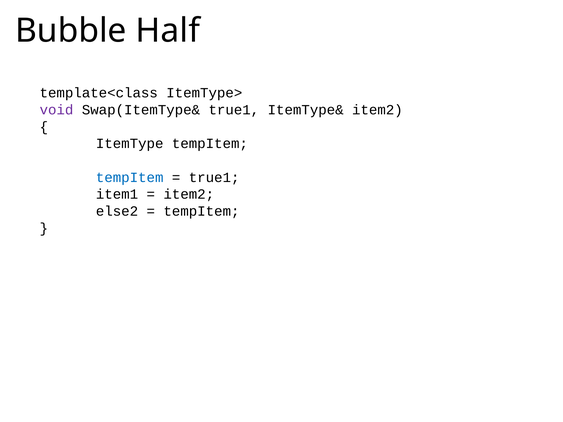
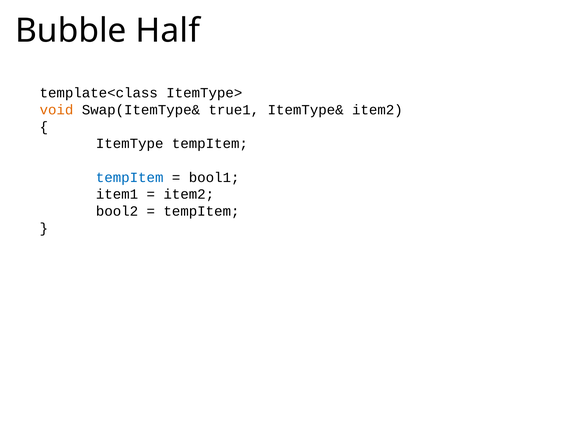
void colour: purple -> orange (56, 110)
true1: true1 -> bool1 (214, 178)
else2: else2 -> bool2 (117, 211)
